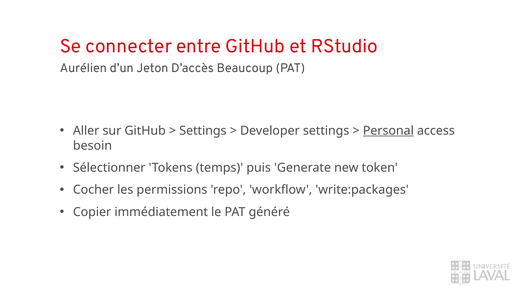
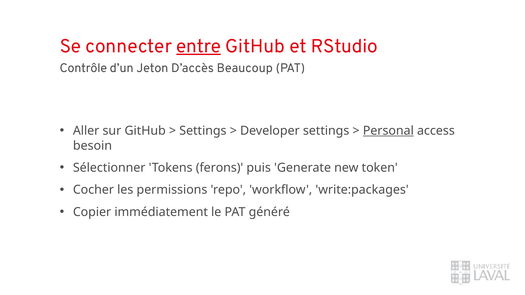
entre underline: none -> present (199, 46)
Aurélien: Aurélien -> Contrôle (83, 68)
temps: temps -> ferons (220, 168)
